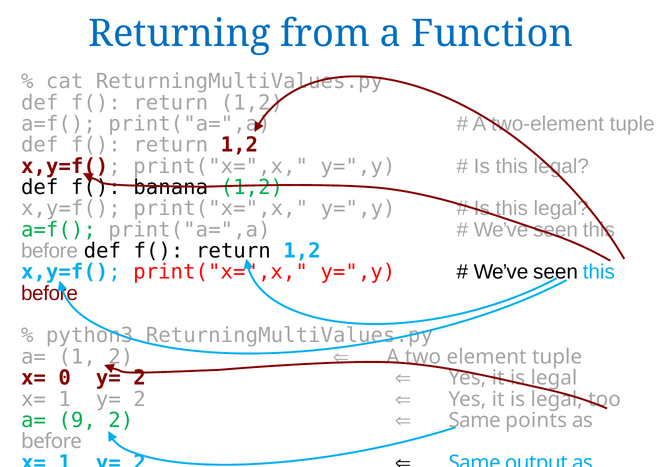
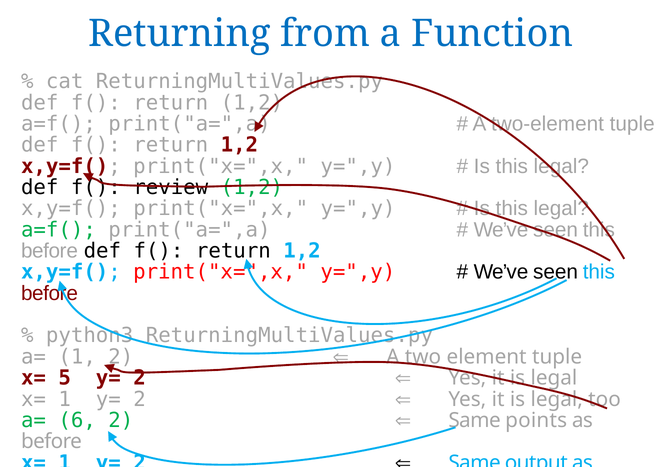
banana: banana -> review (171, 187)
0: 0 -> 5 (65, 378)
9: 9 -> 6 (77, 420)
